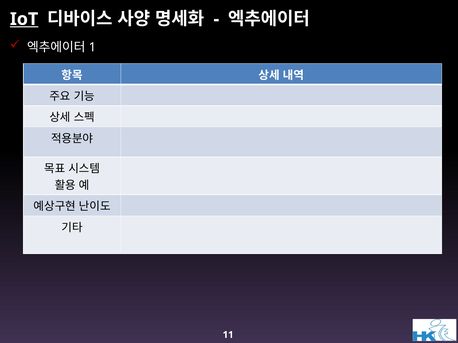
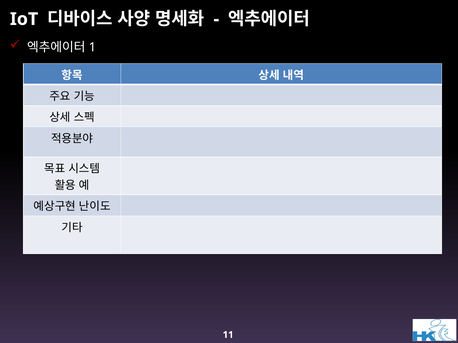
IoT underline: present -> none (24, 19)
